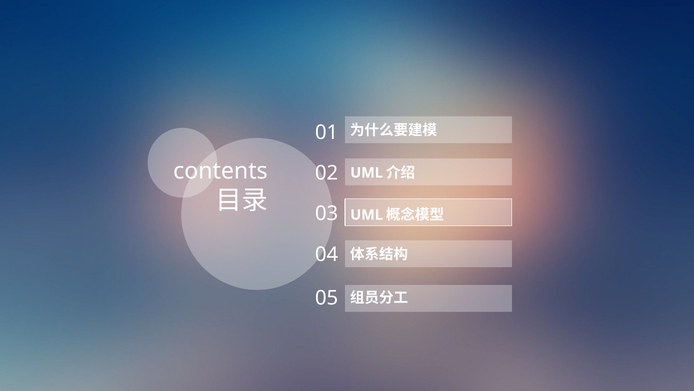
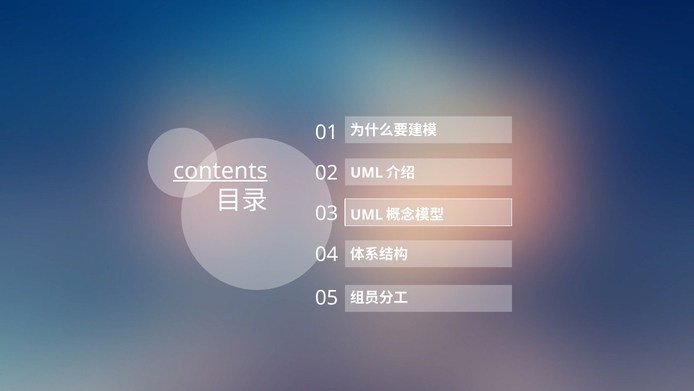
contents underline: none -> present (220, 171)
